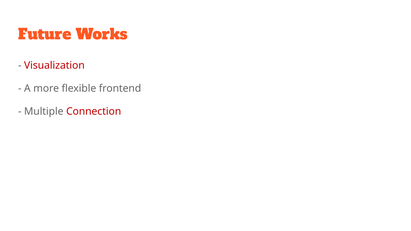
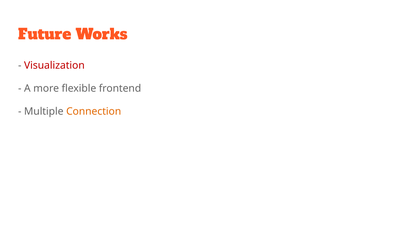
Connection colour: red -> orange (94, 111)
